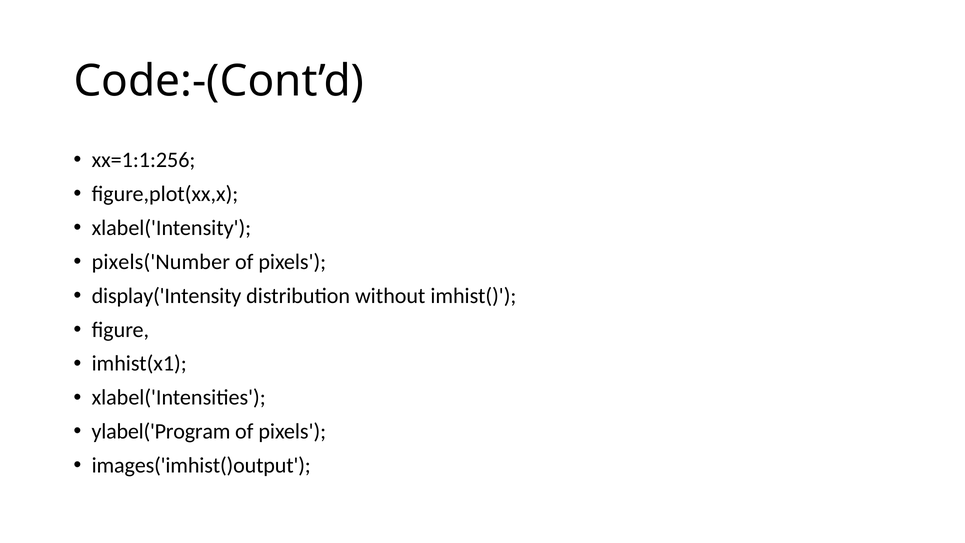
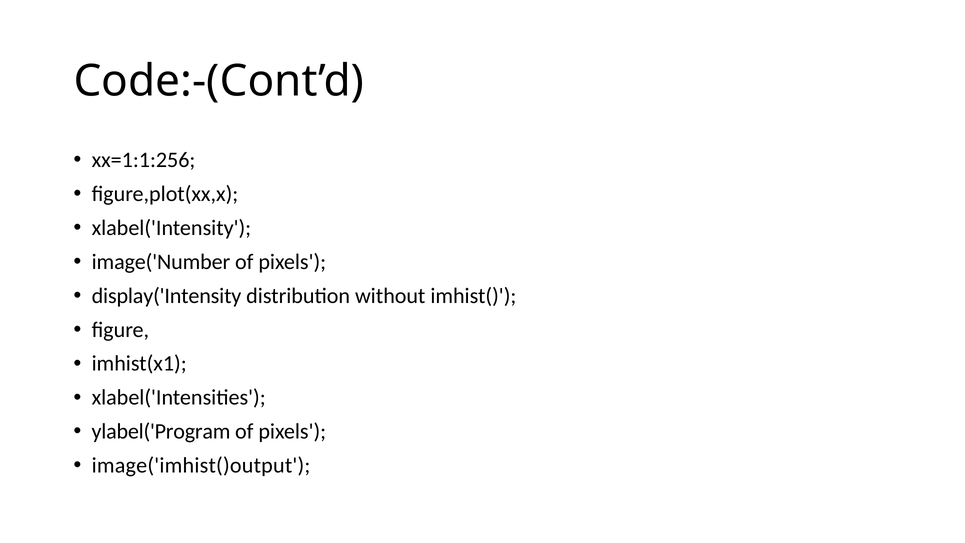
pixels('Number: pixels('Number -> image('Number (161, 262)
images('imhist()output: images('imhist()output -> image('imhist()output (201, 465)
